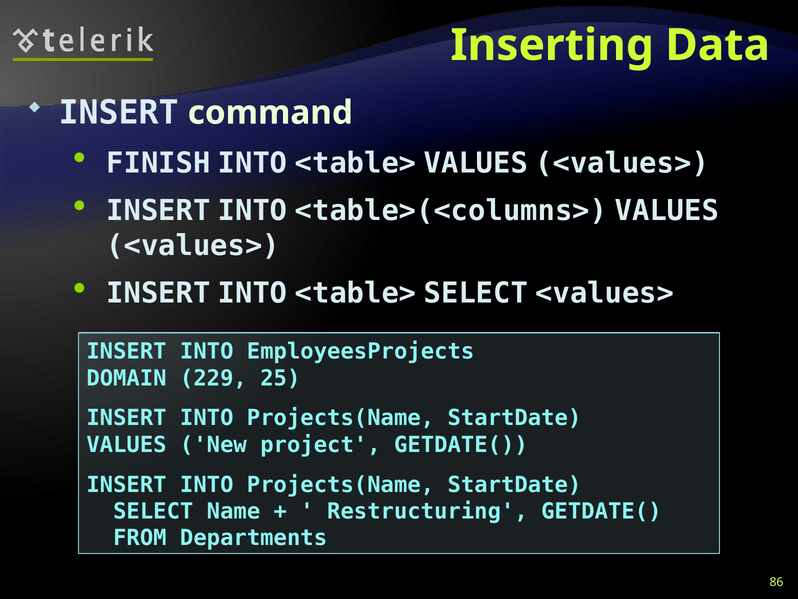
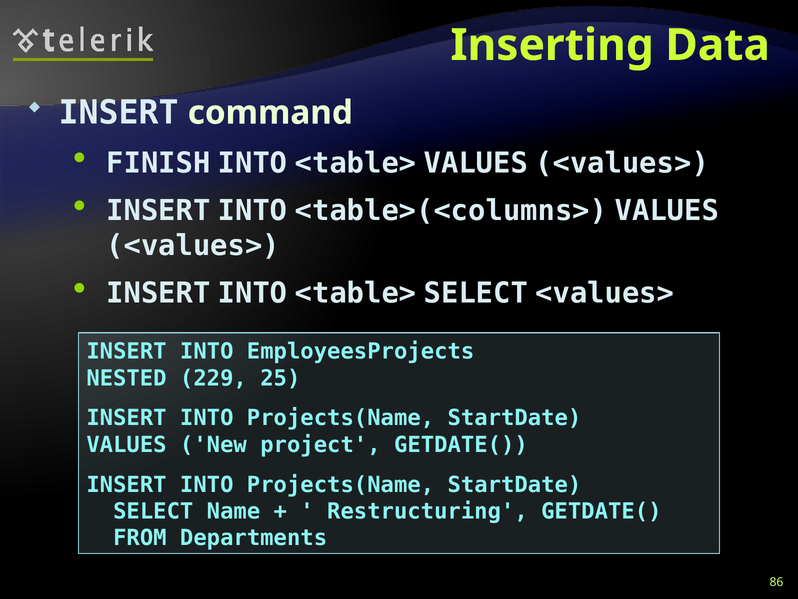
DOMAIN: DOMAIN -> NESTED (126, 378)
